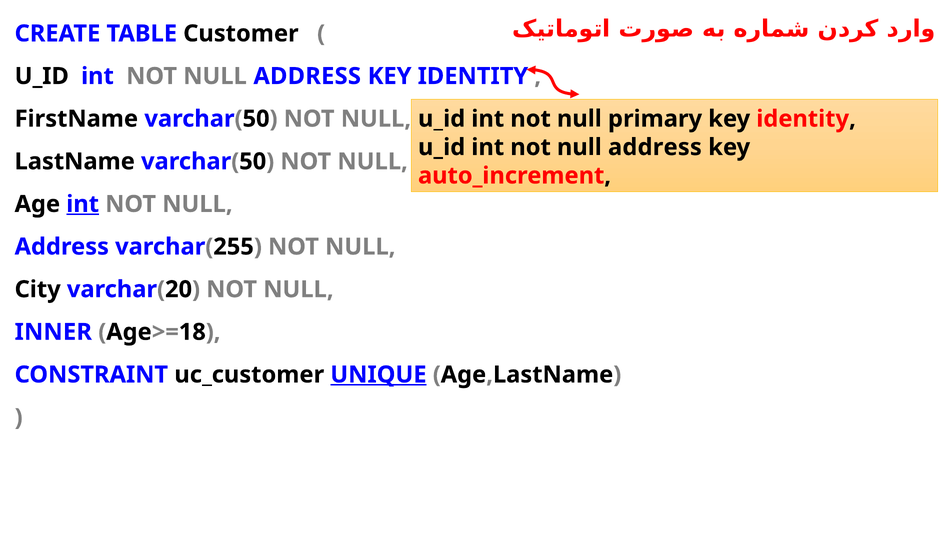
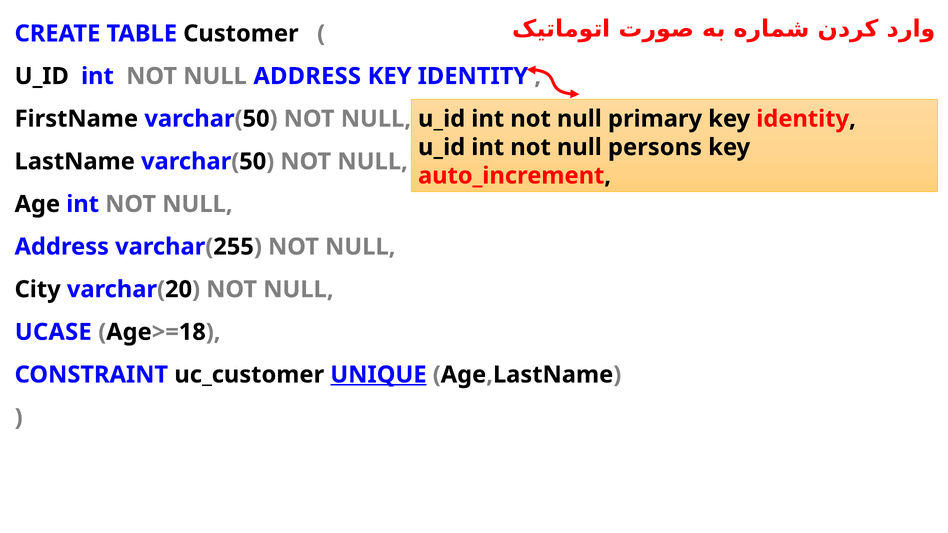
address: address -> persons (655, 147)
int underline: present -> none (83, 204)
INNER: INNER -> UCASE (53, 332)
